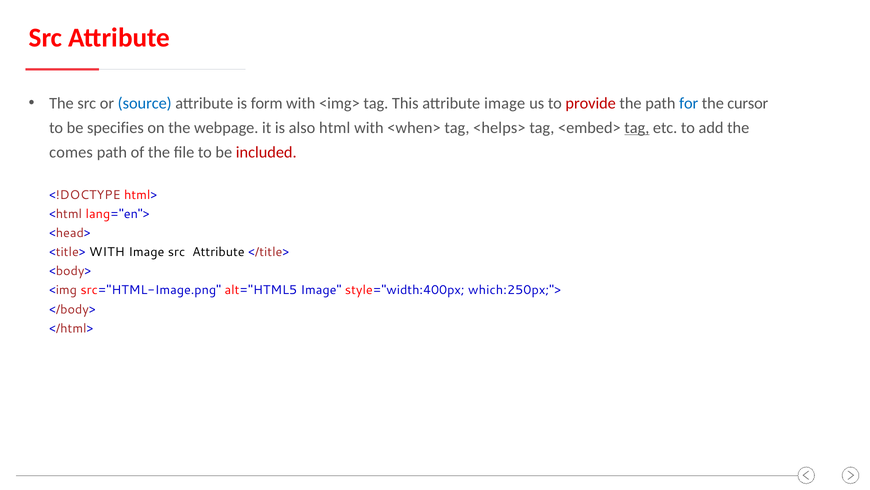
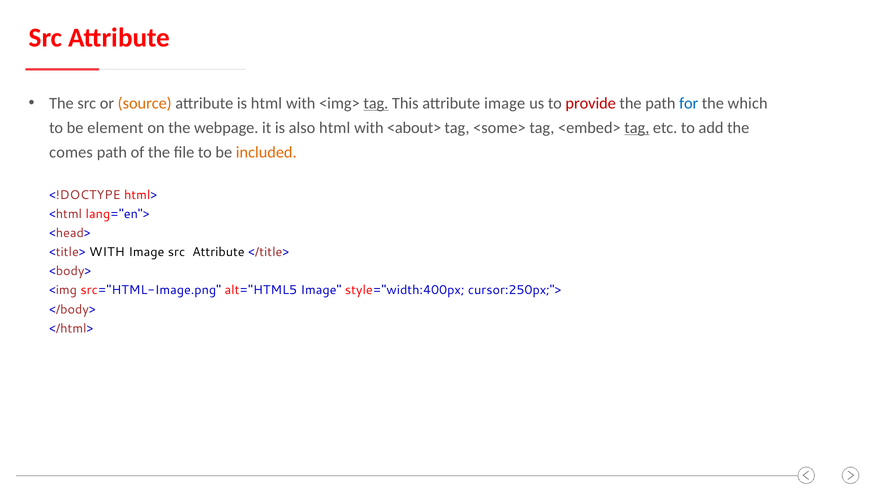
source colour: blue -> orange (145, 103)
is form: form -> html (266, 103)
tag underline: none -> present (376, 103)
cursor: cursor -> which (748, 103)
specifies: specifies -> element (115, 128)
<when>: <when> -> <about> (414, 128)
<helps>: <helps> -> <some> (499, 128)
included colour: red -> orange (266, 152)
which:250px;">: which:250px;"> -> cursor:250px;"> (515, 290)
